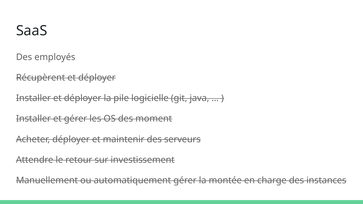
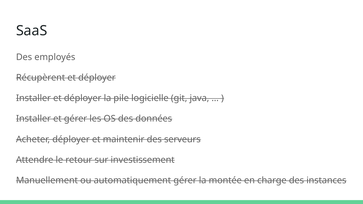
moment: moment -> données (154, 119)
